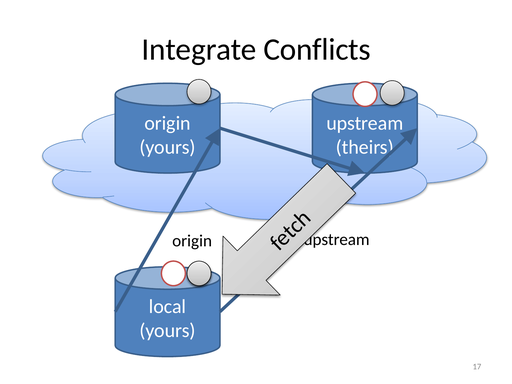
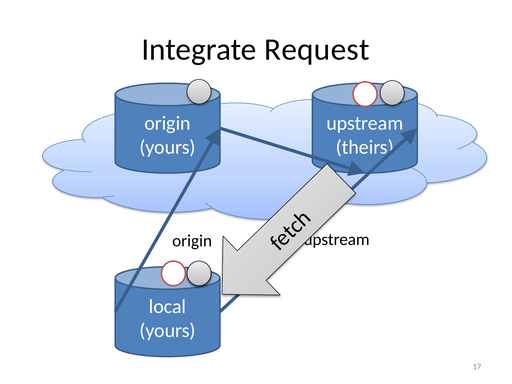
Conflicts: Conflicts -> Request (317, 50)
